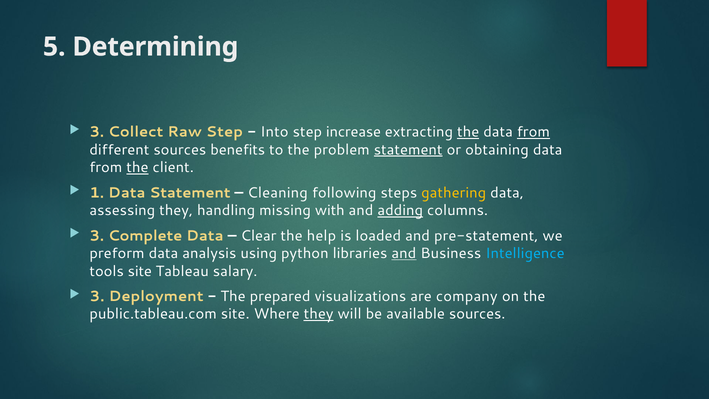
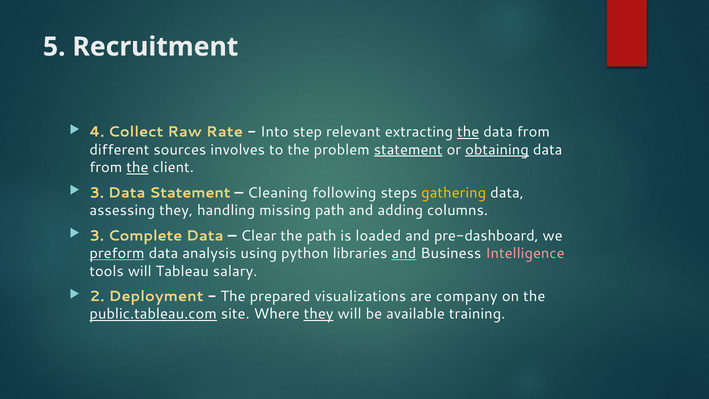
Determining: Determining -> Recruitment (155, 47)
3: 3 -> 4 (97, 132)
Raw Step: Step -> Rate (225, 132)
increase: increase -> relevant (353, 132)
from underline: present -> none (533, 132)
benefits: benefits -> involves (238, 150)
obtaining underline: none -> present (497, 150)
1: 1 -> 3 (97, 193)
missing with: with -> path (330, 210)
adding underline: present -> none (400, 210)
the help: help -> path (322, 236)
pre-statement: pre-statement -> pre-dashboard (486, 236)
preform underline: none -> present (117, 253)
Intelligence colour: light blue -> pink (525, 253)
tools site: site -> will (140, 271)
3: 3 -> 2 (97, 296)
public.tableau.com underline: none -> present (153, 314)
available sources: sources -> training (477, 314)
